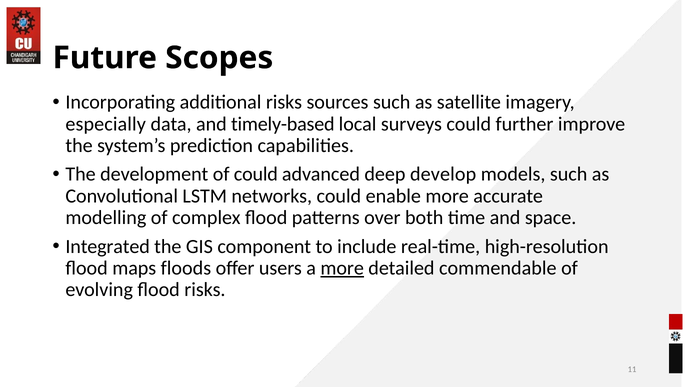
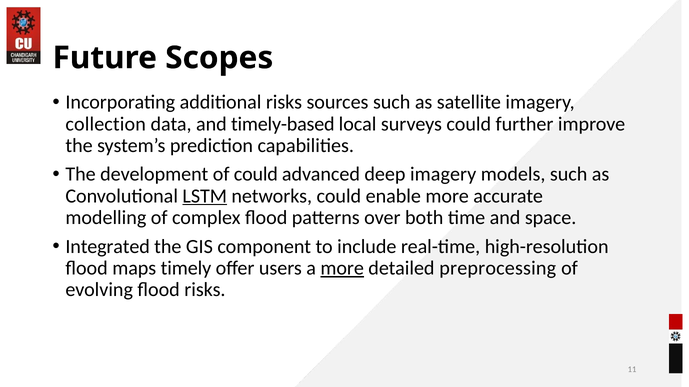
especially: especially -> collection (106, 124)
deep develop: develop -> imagery (443, 175)
LSTM underline: none -> present (205, 196)
floods: floods -> timely (186, 268)
commendable: commendable -> preprocessing (498, 268)
